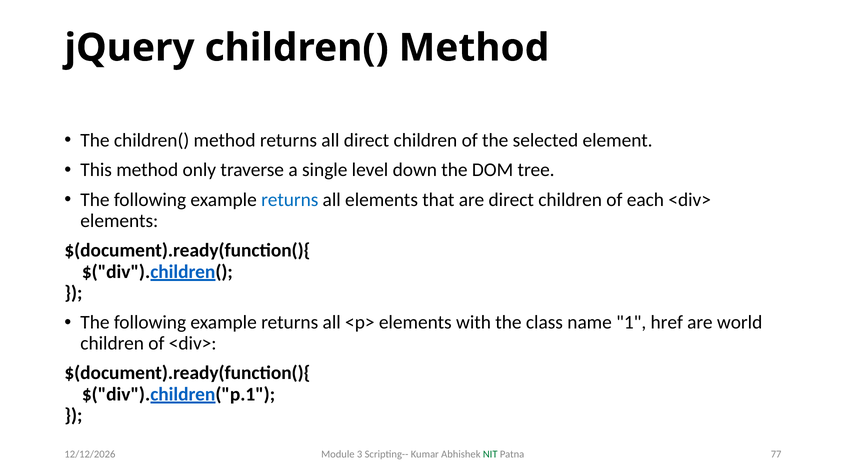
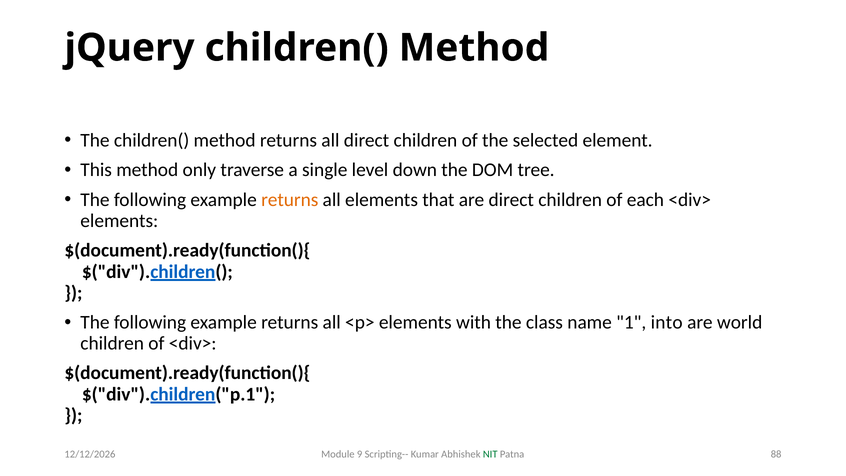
returns colour: blue -> orange (290, 200)
href: href -> into (667, 322)
3: 3 -> 9 (360, 454)
77: 77 -> 88 (776, 454)
